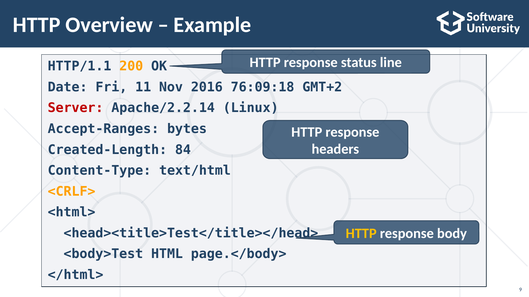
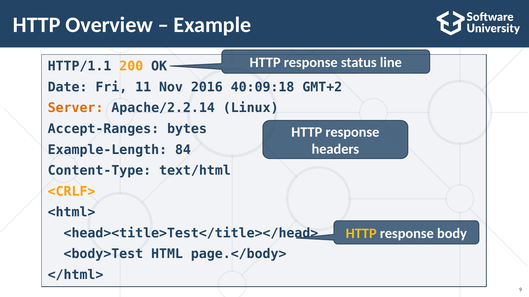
76:09:18: 76:09:18 -> 40:09:18 (263, 87)
Server colour: red -> orange (76, 108)
Created-Length: Created-Length -> Example-Length (107, 150)
